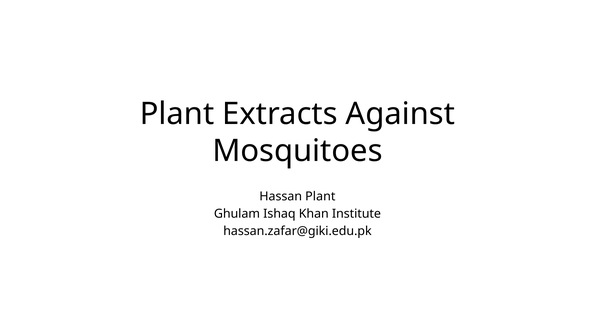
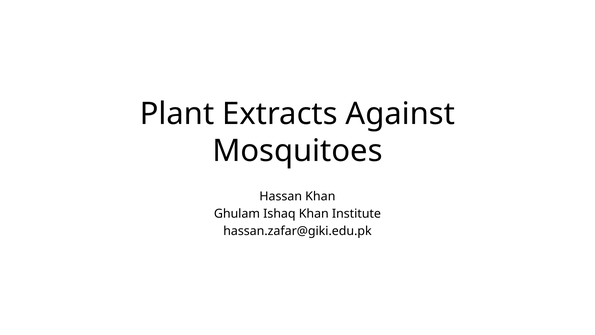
Hassan Plant: Plant -> Khan (320, 196)
